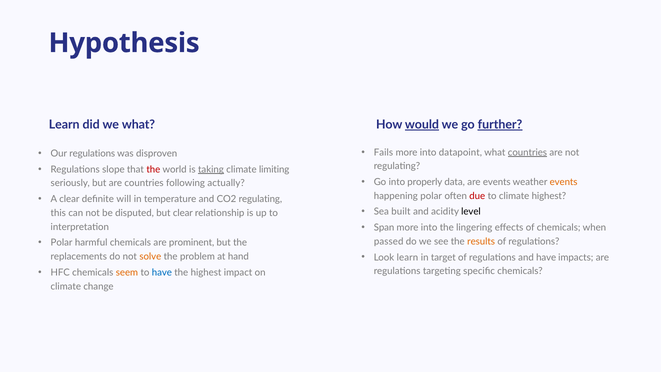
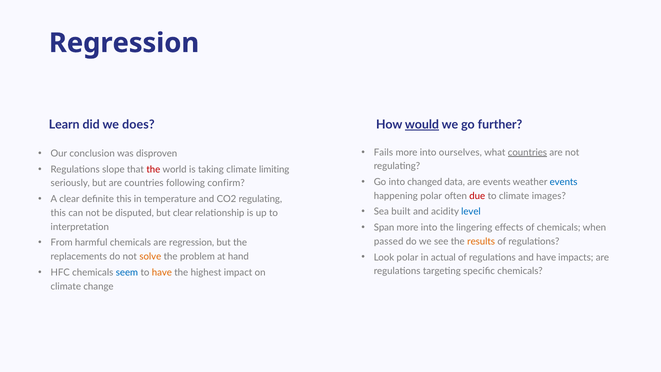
Hypothesis: Hypothesis -> Regression (124, 43)
we what: what -> does (138, 125)
further underline: present -> none (500, 125)
datapoint: datapoint -> ourselves (460, 152)
Our regulations: regulations -> conclusion (92, 154)
taking underline: present -> none (211, 169)
properly: properly -> changed (425, 182)
events colour: orange -> blue (564, 182)
actually: actually -> confirm (226, 183)
climate highest: highest -> images (549, 196)
definite will: will -> this (124, 199)
level colour: black -> blue (471, 212)
Polar: Polar -> From (62, 243)
are prominent: prominent -> regression (192, 243)
Look learn: learn -> polar (407, 257)
target: target -> actual (443, 257)
seem colour: orange -> blue (127, 272)
have colour: blue -> orange (162, 272)
